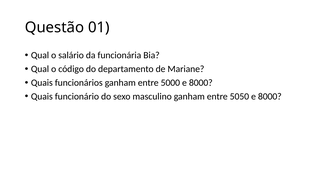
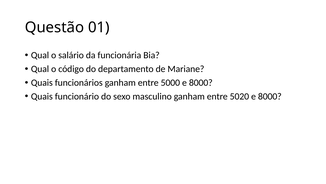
5050: 5050 -> 5020 (239, 96)
